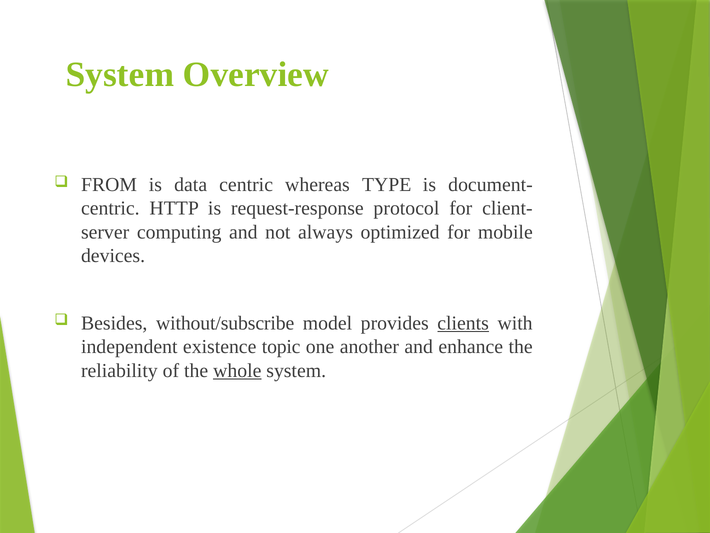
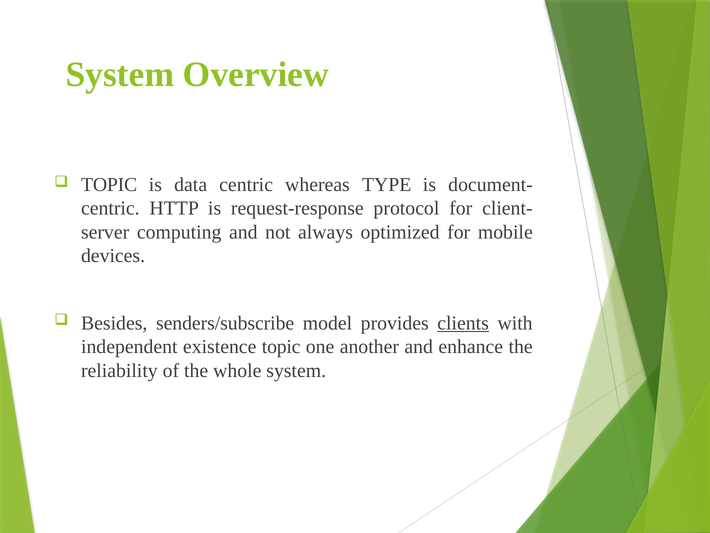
FROM: FROM -> TOPIC (109, 185)
without/subscribe: without/subscribe -> senders/subscribe (225, 323)
whole underline: present -> none (237, 370)
